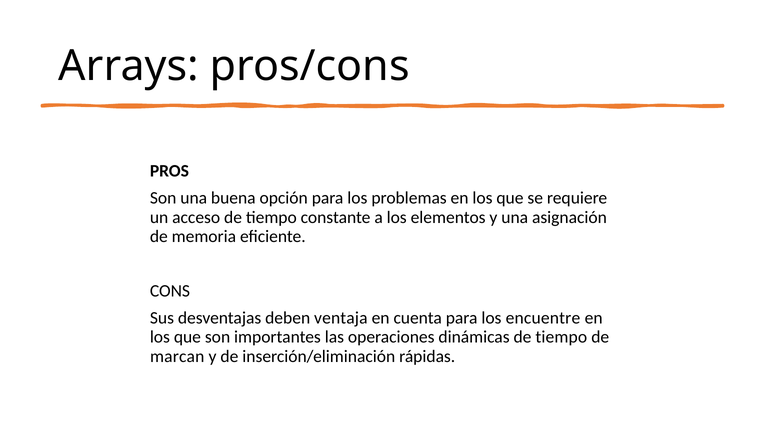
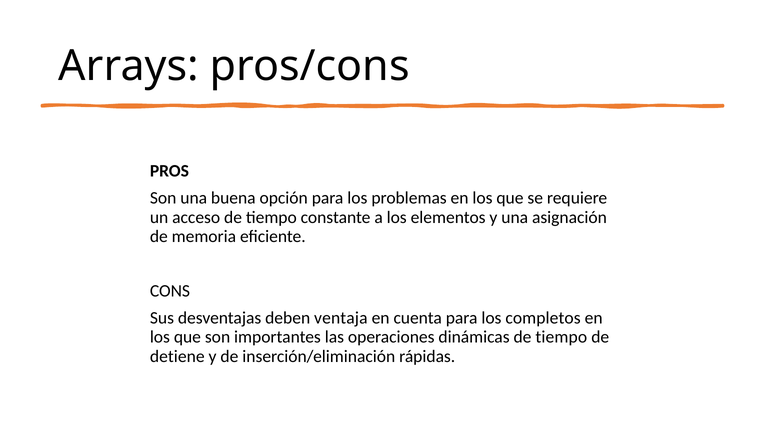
encuentre: encuentre -> completos (543, 318)
marcan: marcan -> detiene (177, 357)
